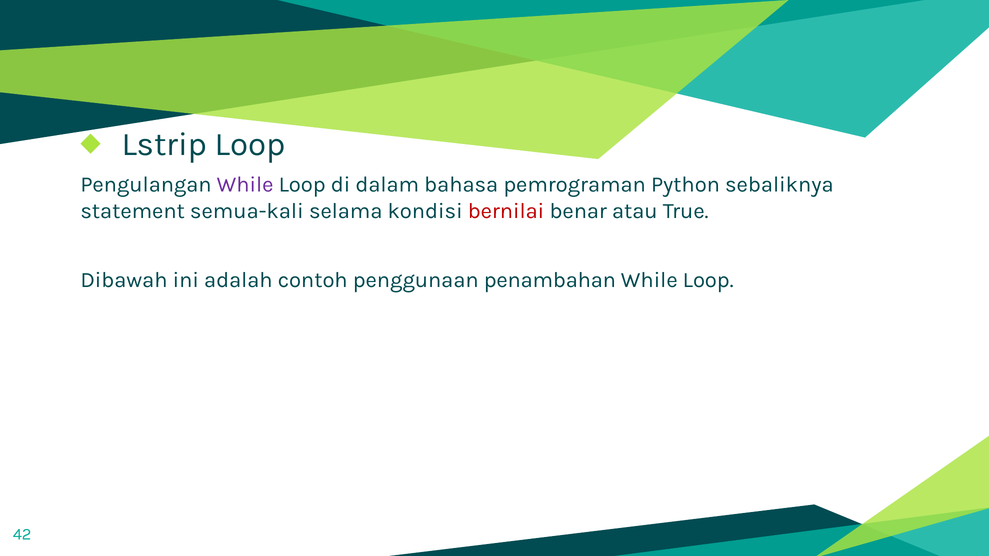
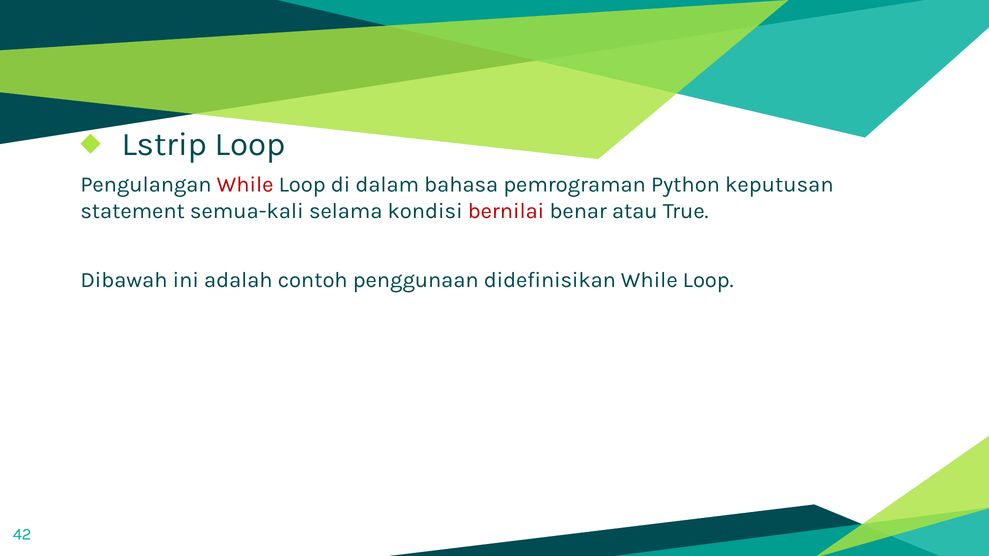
While colour: purple -> red (245, 185)
sebaliknya: sebaliknya -> keputusan (779, 185)
penambahan: penambahan -> didefinisikan (550, 280)
